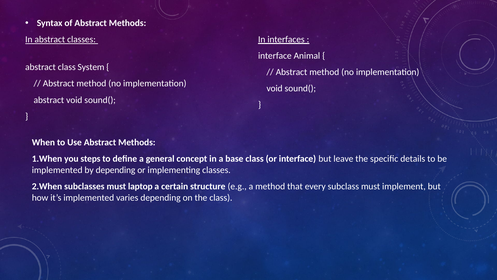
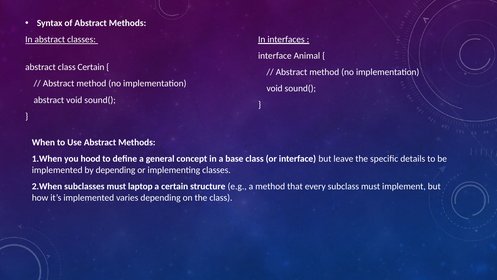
class System: System -> Certain (91, 67)
steps: steps -> hood (90, 159)
